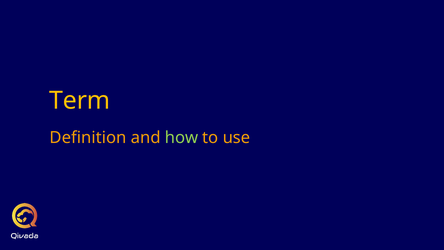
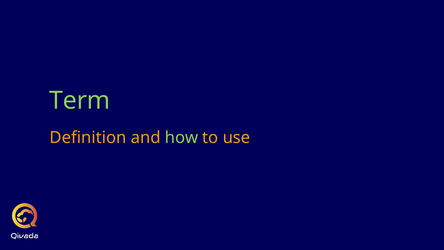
Term colour: yellow -> light green (80, 101)
